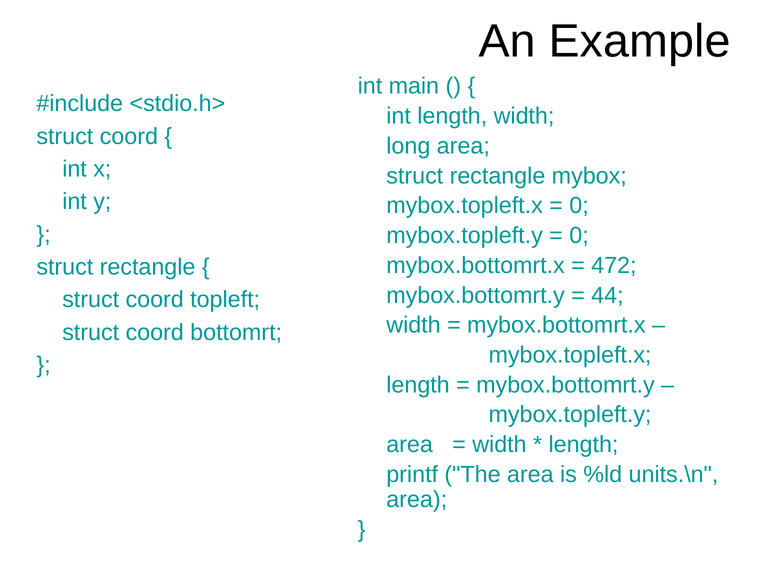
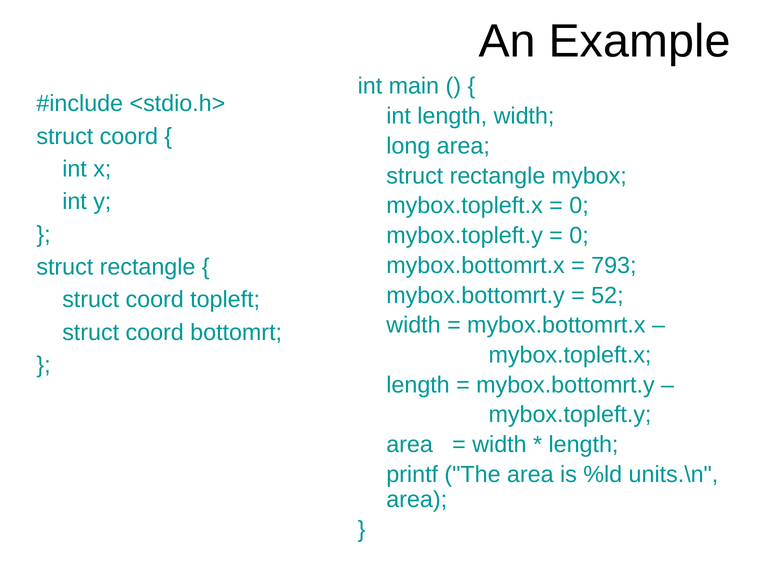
472: 472 -> 793 (614, 265)
44: 44 -> 52 (607, 295)
